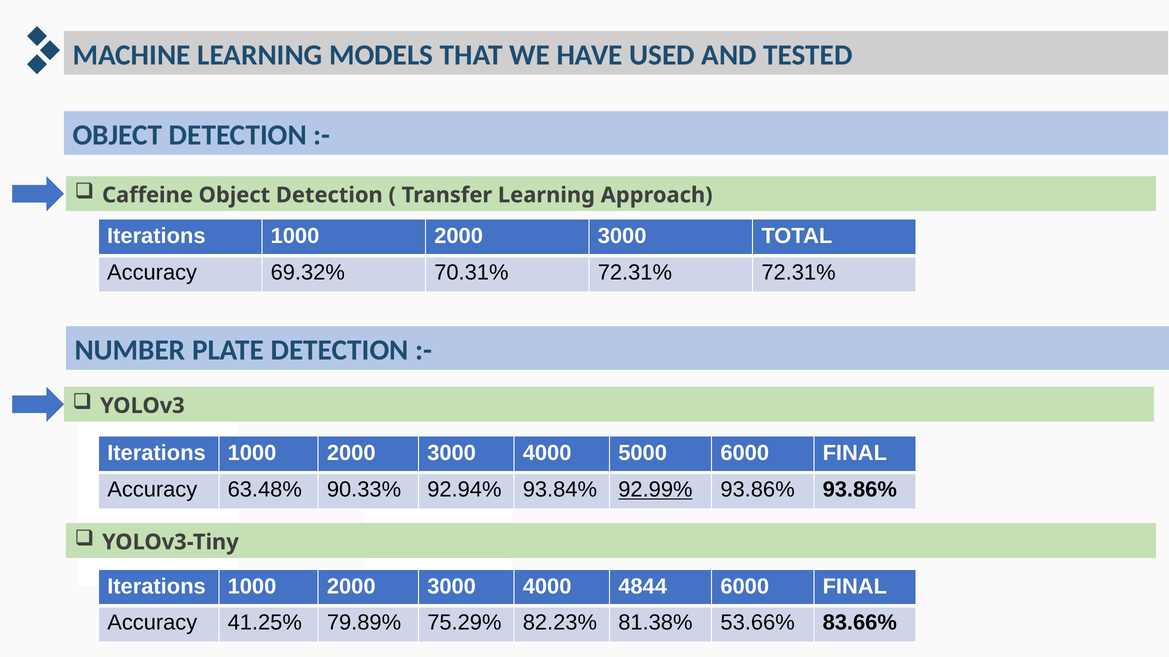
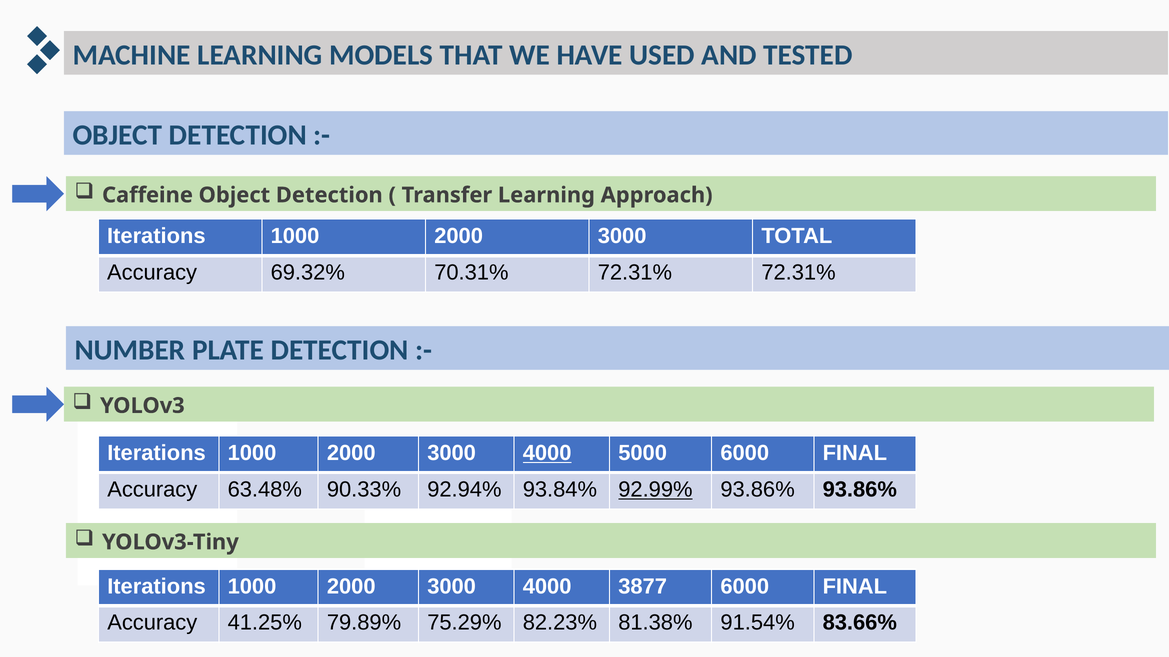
4000 underline: none -> present (547, 454)
4844: 4844 -> 3877 (643, 587)
53.66%: 53.66% -> 91.54% (758, 623)
